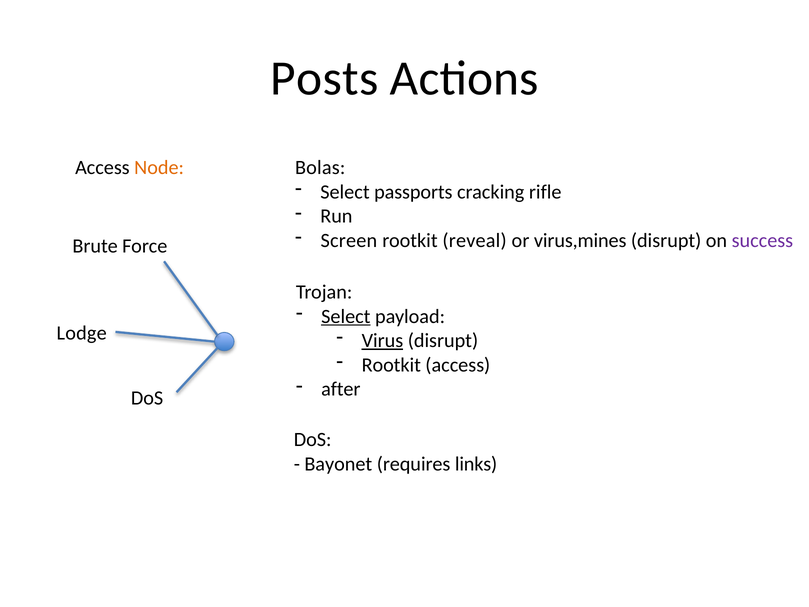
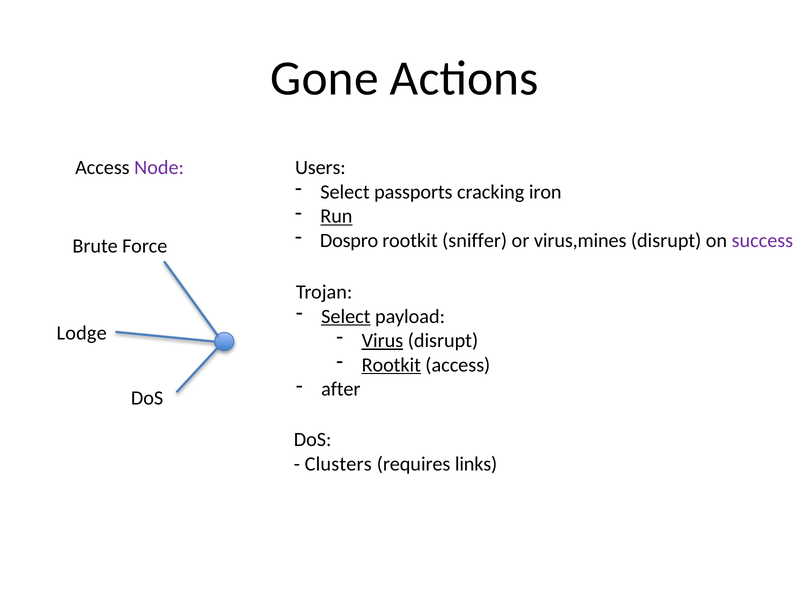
Posts: Posts -> Gone (324, 78)
Node colour: orange -> purple (159, 168)
Bolas: Bolas -> Users (320, 168)
rifle: rifle -> iron (545, 192)
Run underline: none -> present (336, 216)
Screen: Screen -> Dospro (349, 240)
reveal: reveal -> sniffer (475, 240)
Rootkit underline: none -> present (391, 365)
Bayonet: Bayonet -> Clusters (338, 464)
